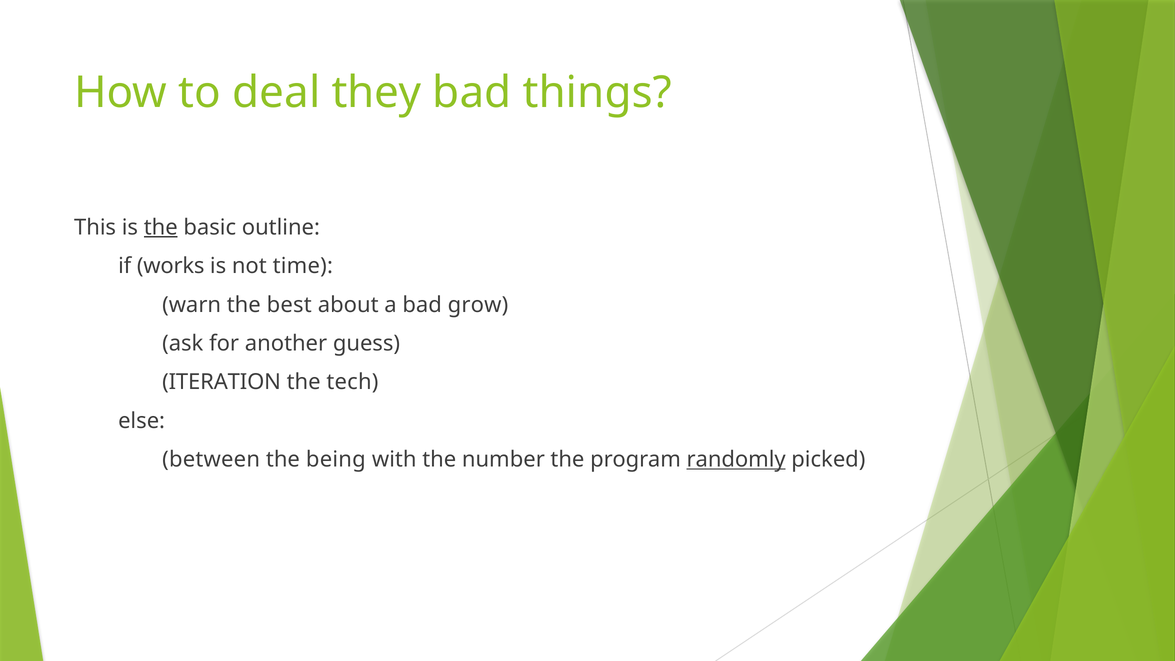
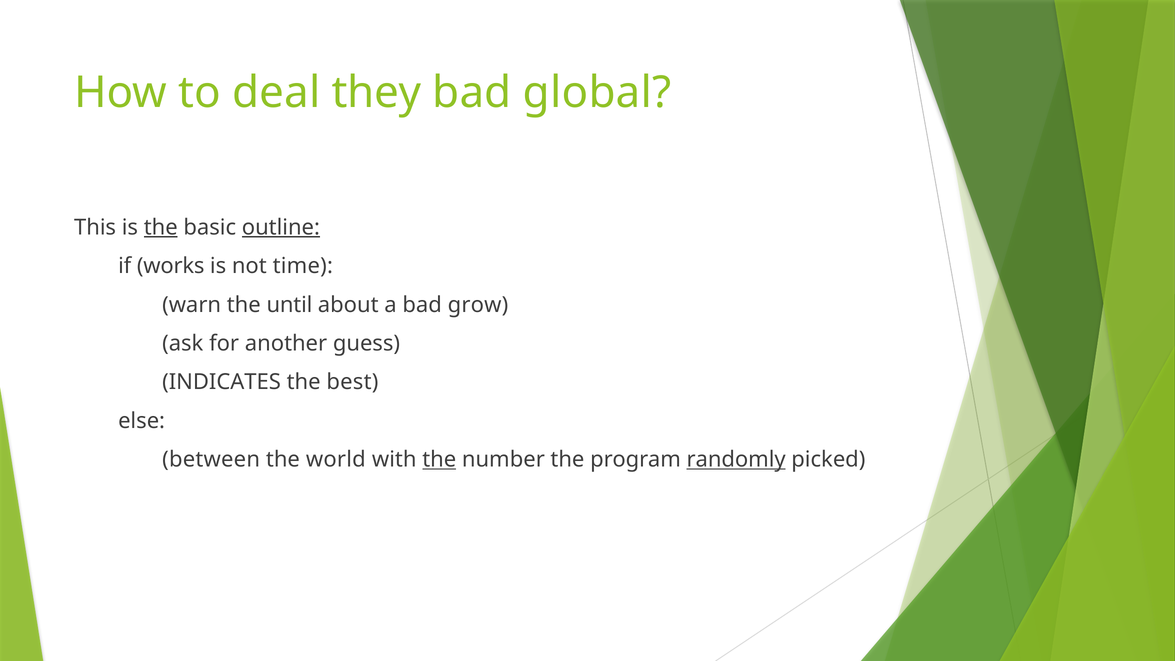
things: things -> global (597, 93)
outline underline: none -> present (281, 227)
best: best -> until (289, 305)
ITERATION: ITERATION -> INDICATES (222, 382)
tech: tech -> best (352, 382)
being: being -> world (336, 460)
the underline: none -> present (439, 460)
